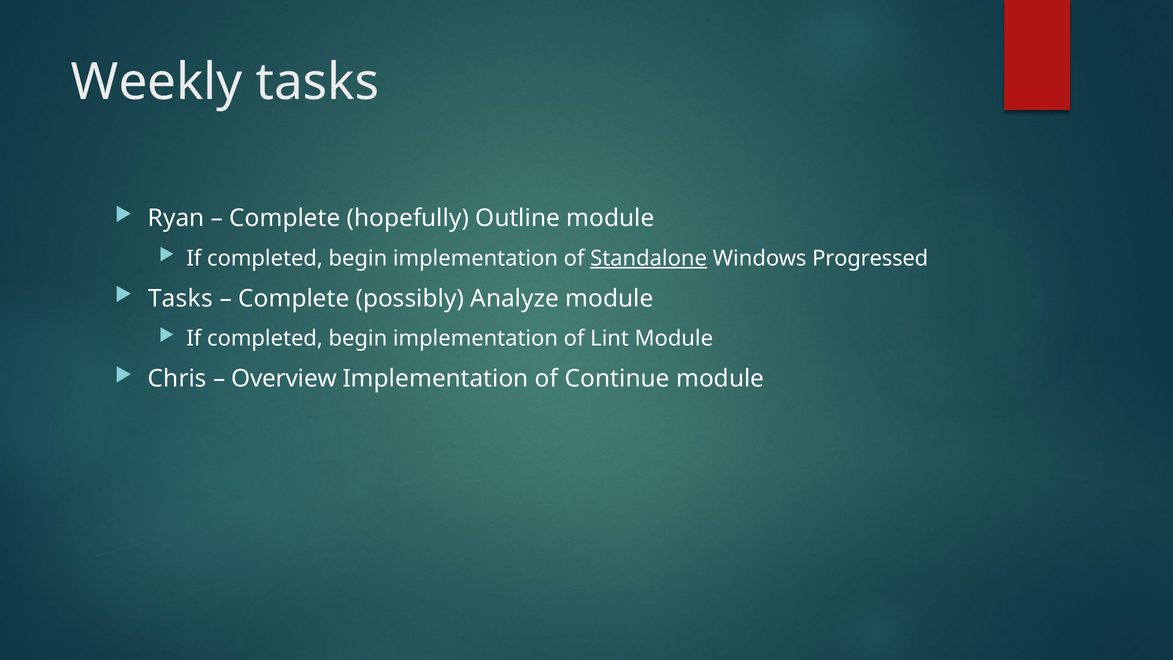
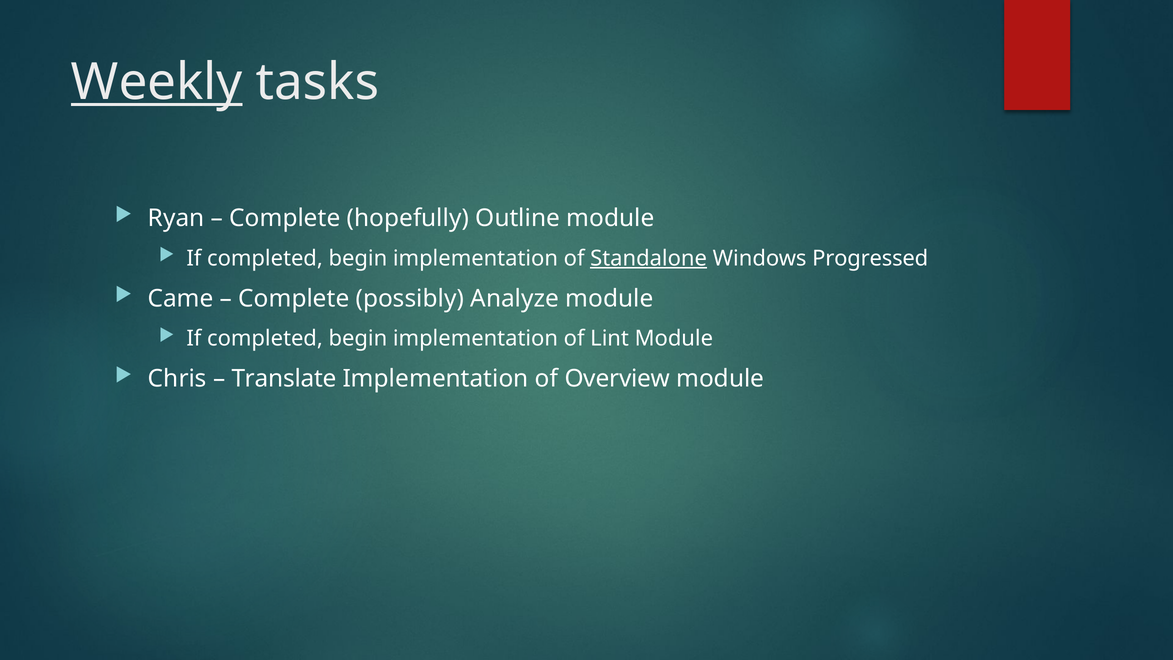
Weekly underline: none -> present (157, 82)
Tasks: Tasks -> Came (181, 298)
Overview: Overview -> Translate (284, 379)
Continue: Continue -> Overview (617, 379)
